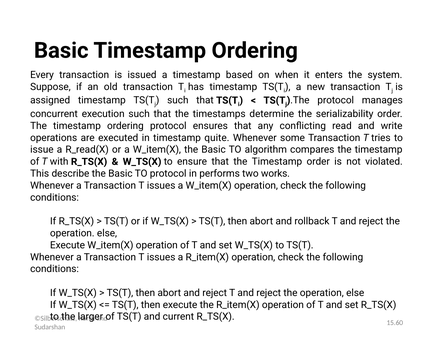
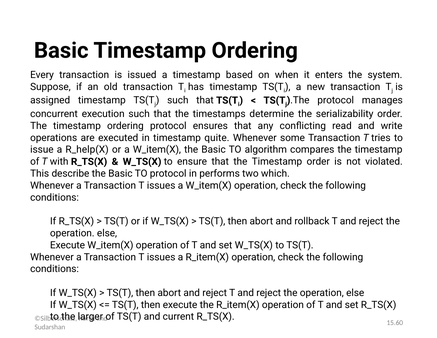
R_read(X: R_read(X -> R_help(X (87, 150)
works: works -> which (275, 173)
